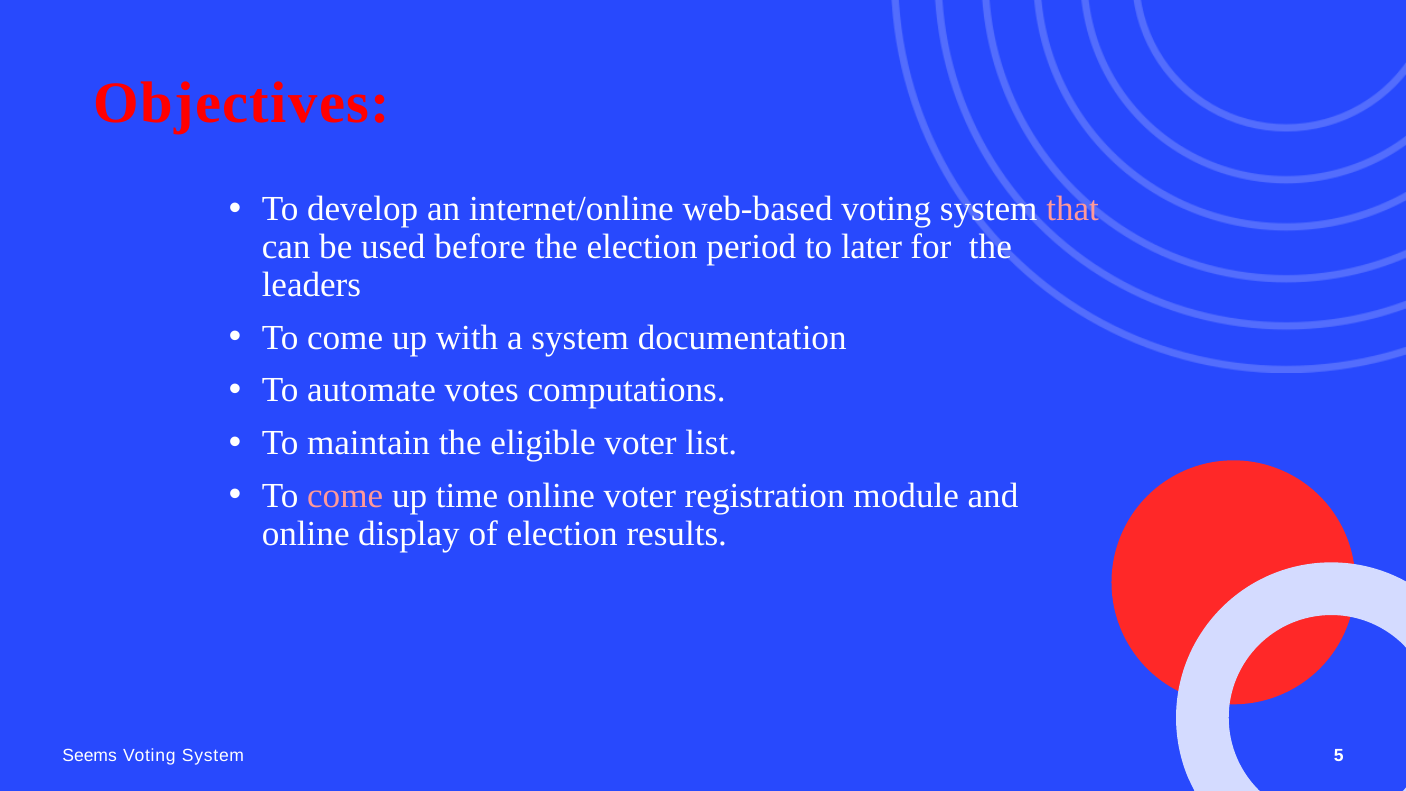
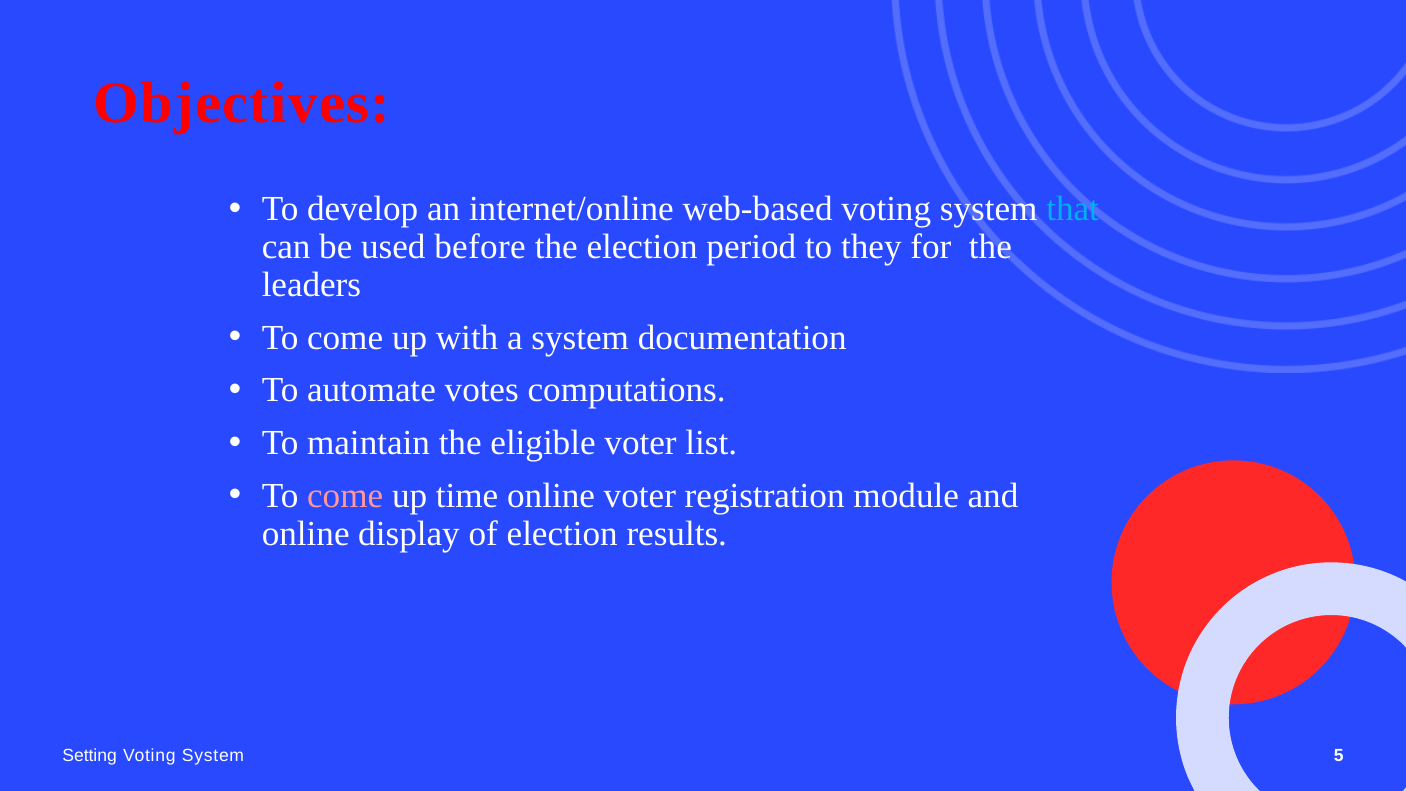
that colour: pink -> light blue (1073, 209)
later: later -> they (871, 247)
Seems: Seems -> Setting (90, 755)
